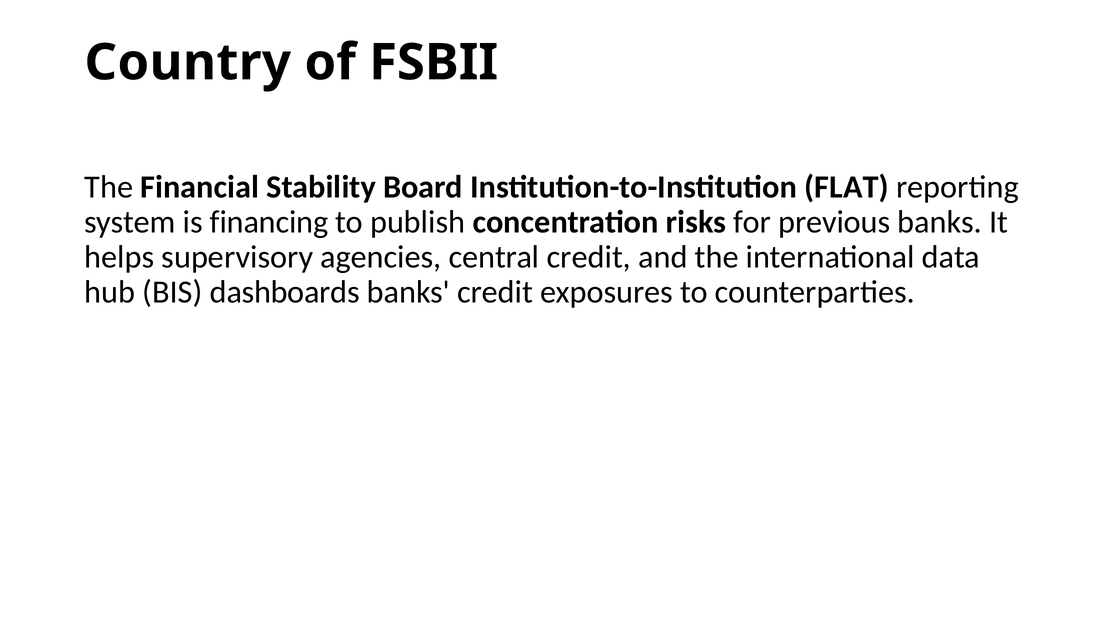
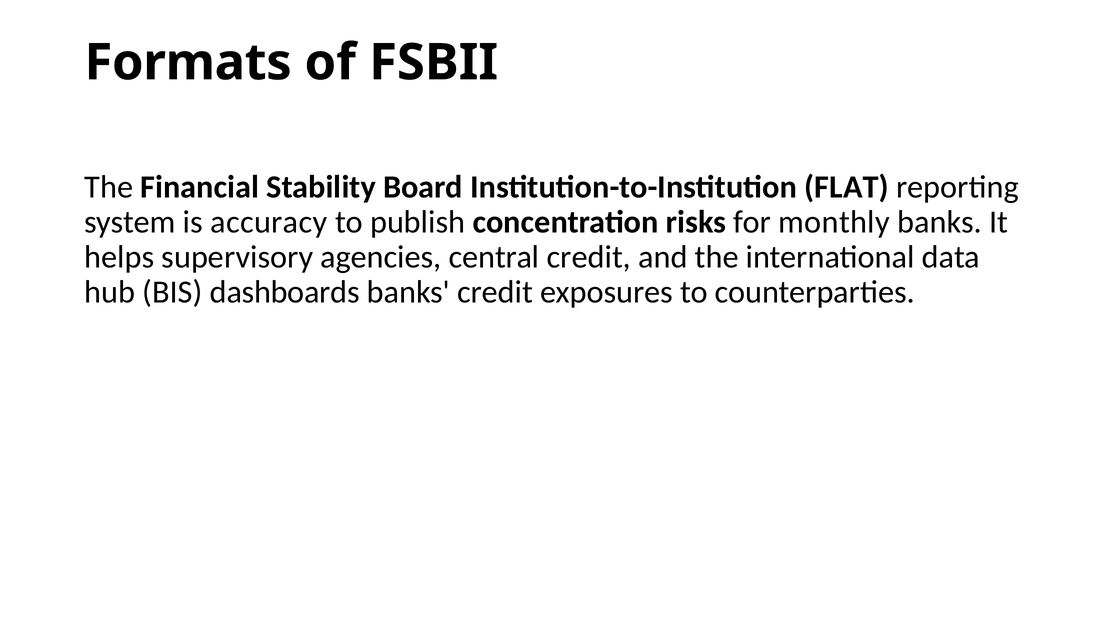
Country: Country -> Formats (188, 63)
financing: financing -> accuracy (269, 222)
previous: previous -> monthly (834, 222)
